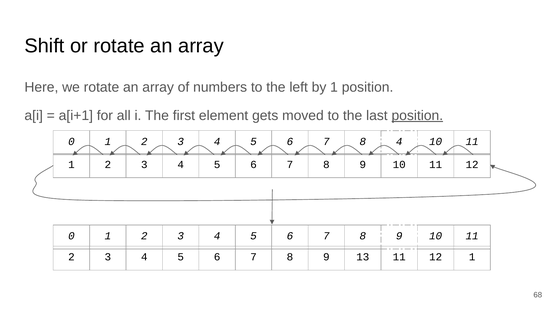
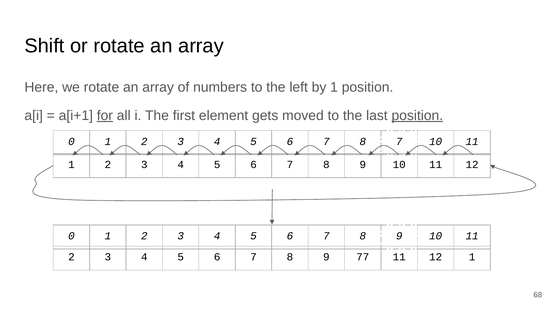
for underline: none -> present (105, 116)
8 4: 4 -> 7 (399, 142)
13: 13 -> 77 (363, 257)
